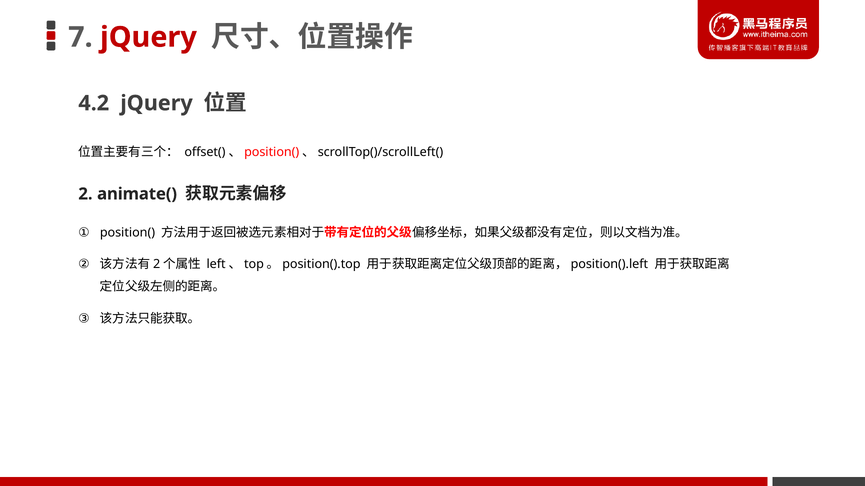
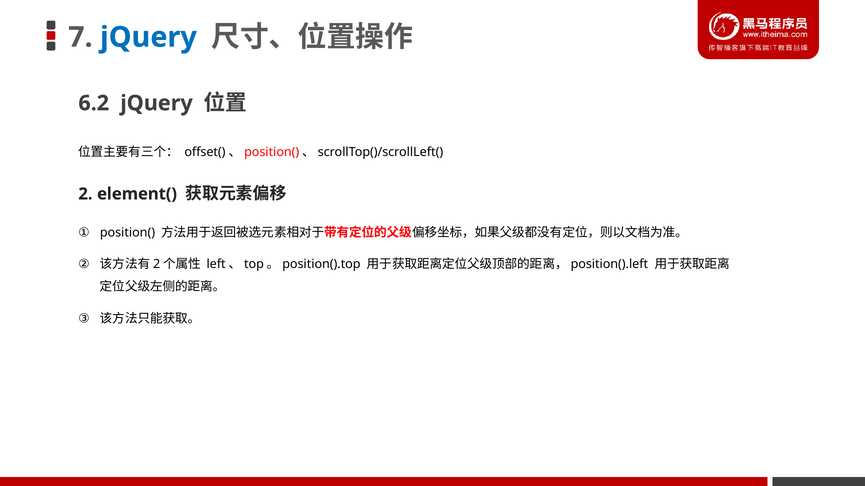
jQuery colour: red -> blue (148, 37)
4.2: 4.2 -> 6.2 (94, 103)
animate(: animate( -> element( (137, 194)
